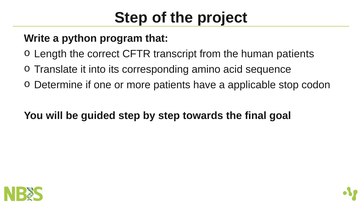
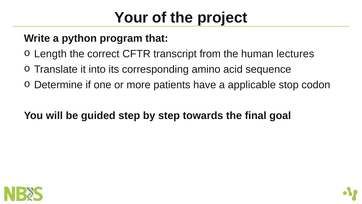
Step: Step -> Your (131, 18)
human patients: patients -> lectures (295, 54)
